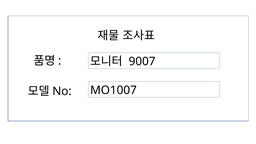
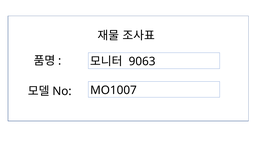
9007: 9007 -> 9063 (142, 62)
